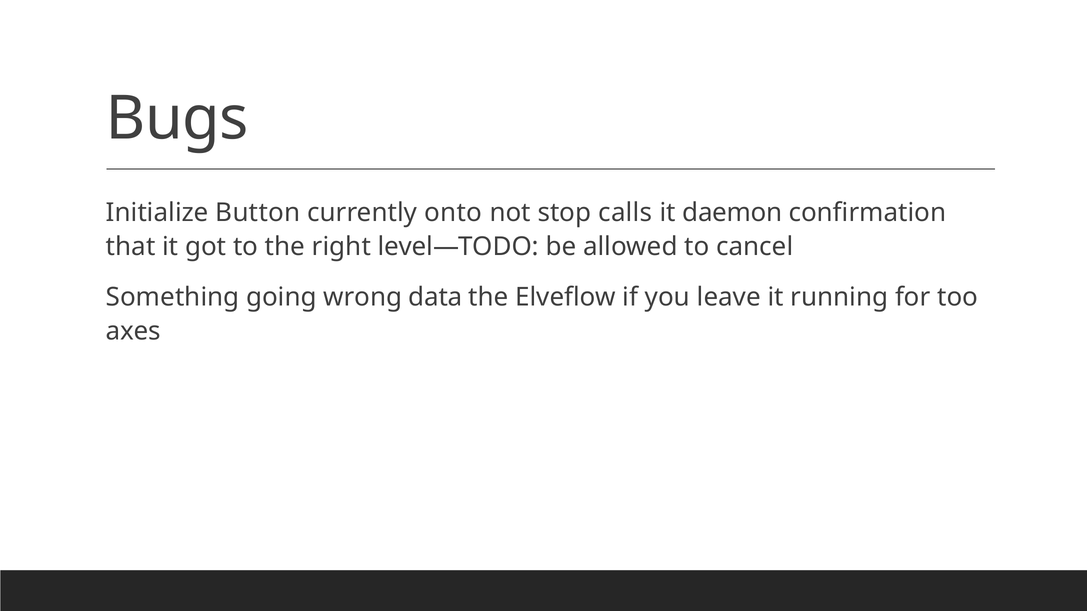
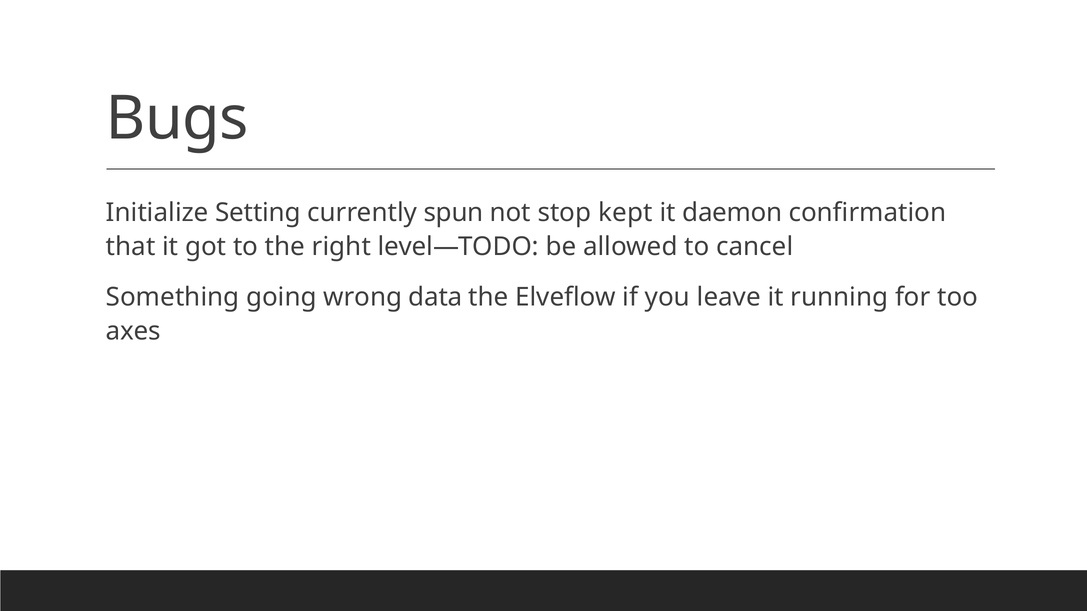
Button: Button -> Setting (258, 213)
onto: onto -> spun (453, 213)
calls: calls -> kept (625, 213)
